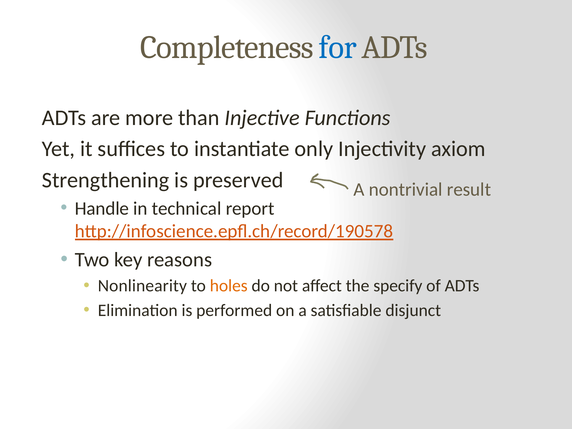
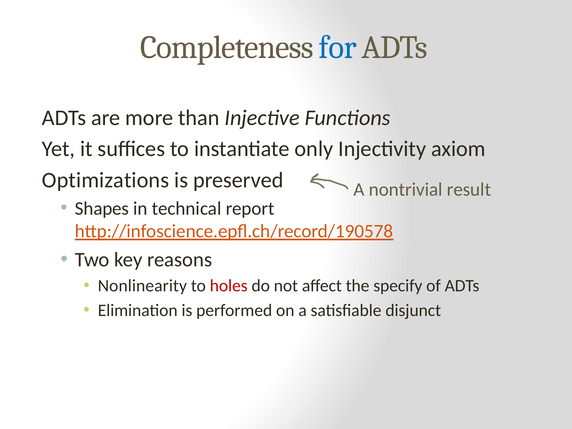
Strengthening: Strengthening -> Optimizations (106, 180)
Handle: Handle -> Shapes (102, 208)
holes colour: orange -> red (229, 286)
